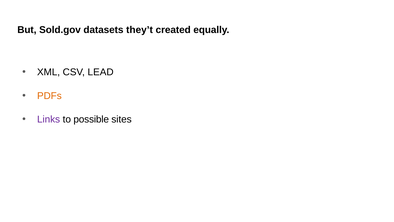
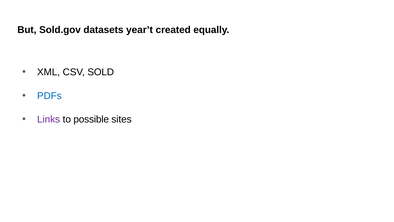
they’t: they’t -> year’t (140, 30)
LEAD: LEAD -> SOLD (101, 72)
PDFs colour: orange -> blue (49, 96)
